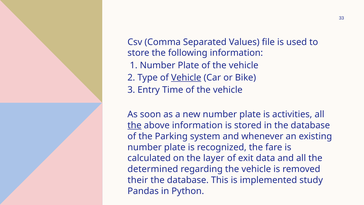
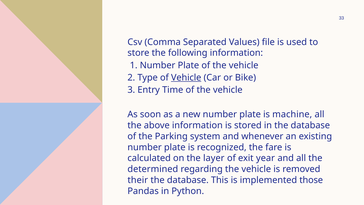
activities: activities -> machine (292, 114)
the underline: present -> none (135, 125)
data: data -> year (265, 158)
study: study -> those (311, 180)
